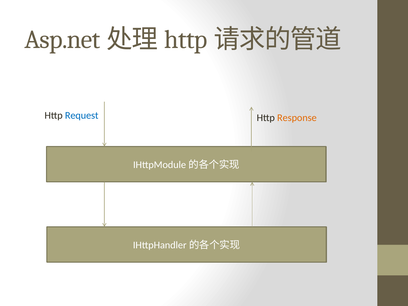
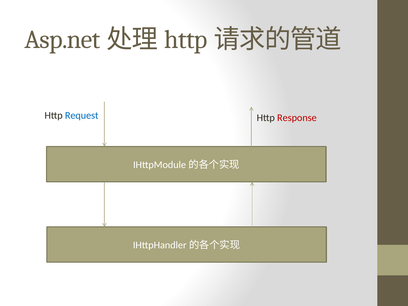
Response colour: orange -> red (297, 118)
